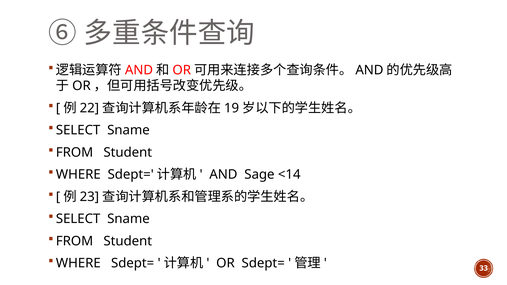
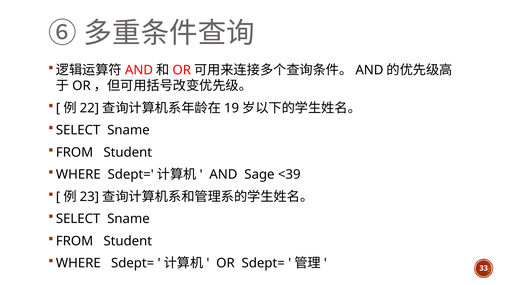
<14: <14 -> <39 (289, 175)
